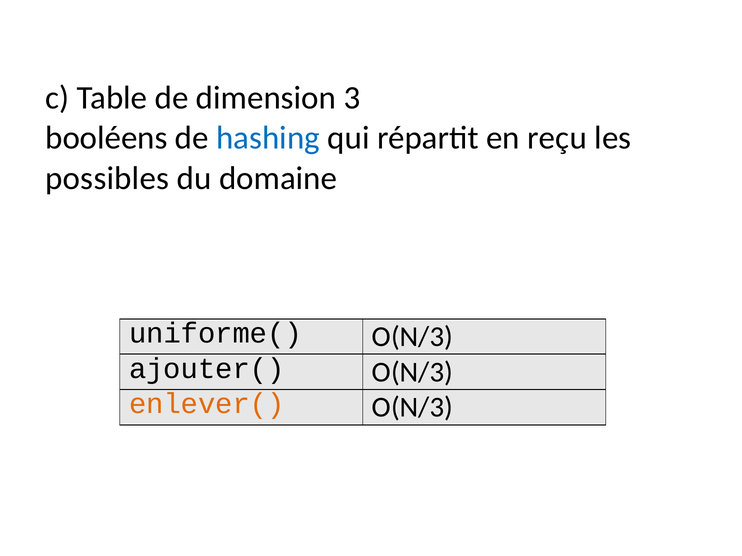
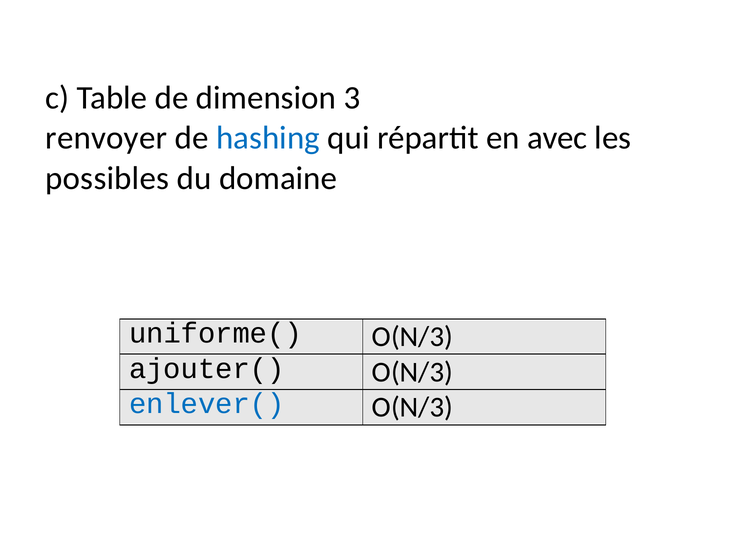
booléens: booléens -> renvoyer (106, 138)
reçu: reçu -> avec (557, 138)
enlever( colour: orange -> blue (207, 404)
